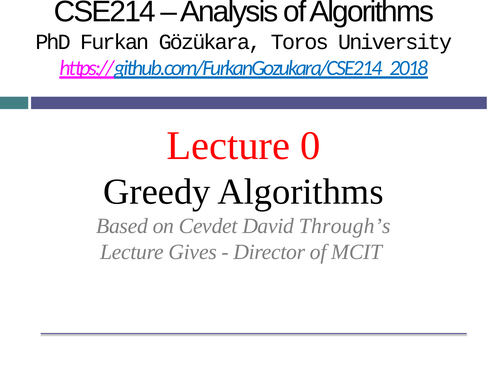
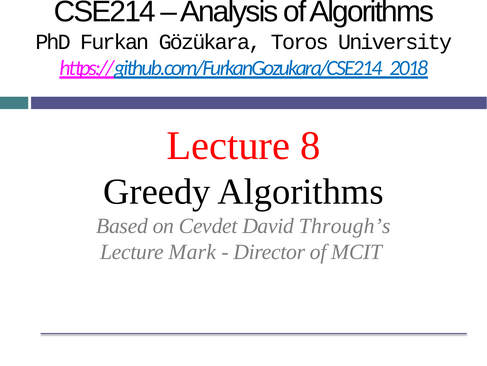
0: 0 -> 8 (310, 146)
Gives: Gives -> Mark (192, 251)
